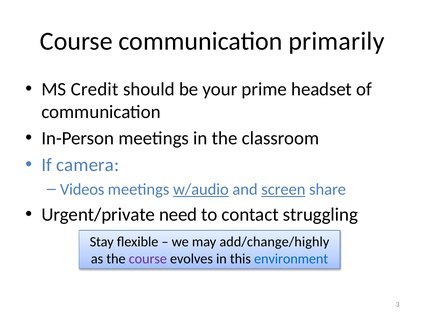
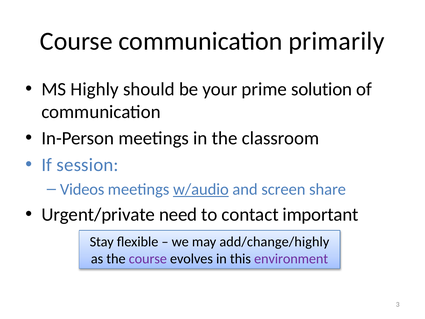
Credit: Credit -> Highly (95, 89)
headset: headset -> solution (322, 89)
camera: camera -> session (88, 165)
screen underline: present -> none (283, 189)
struggling: struggling -> important (320, 214)
environment colour: blue -> purple (291, 259)
